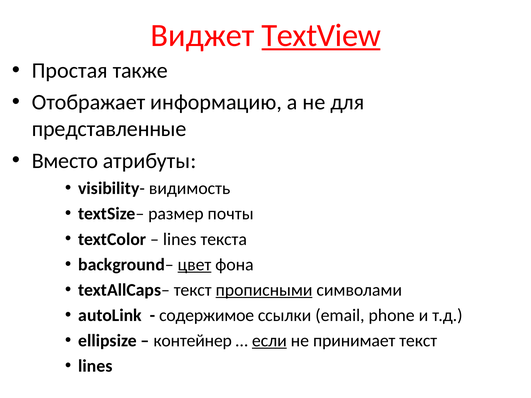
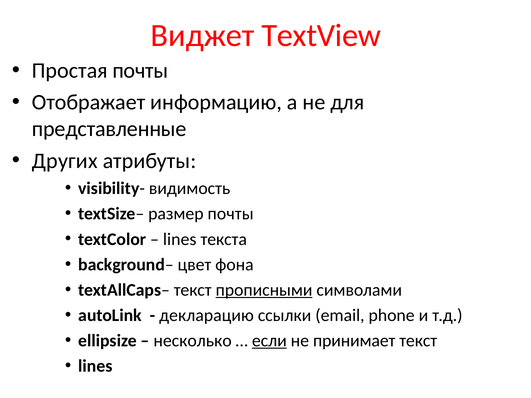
TextView underline: present -> none (321, 35)
Простая также: также -> почты (140, 71)
Вместо: Вместо -> Других (65, 161)
цвет underline: present -> none (194, 265)
содержимое: содержимое -> декларацию (206, 315)
контейнер: контейнер -> несколько (193, 341)
